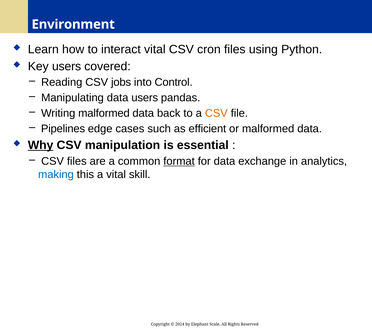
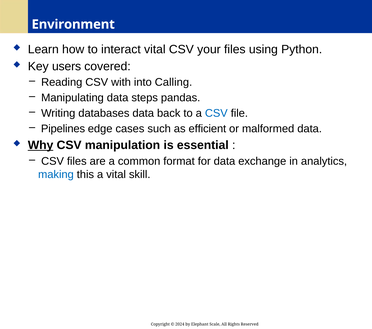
cron: cron -> your (209, 49)
jobs: jobs -> with (121, 82)
Control: Control -> Calling (174, 82)
data users: users -> steps (145, 98)
Writing malformed: malformed -> databases (104, 113)
CSV colour: orange -> blue (216, 113)
format underline: present -> none (179, 161)
